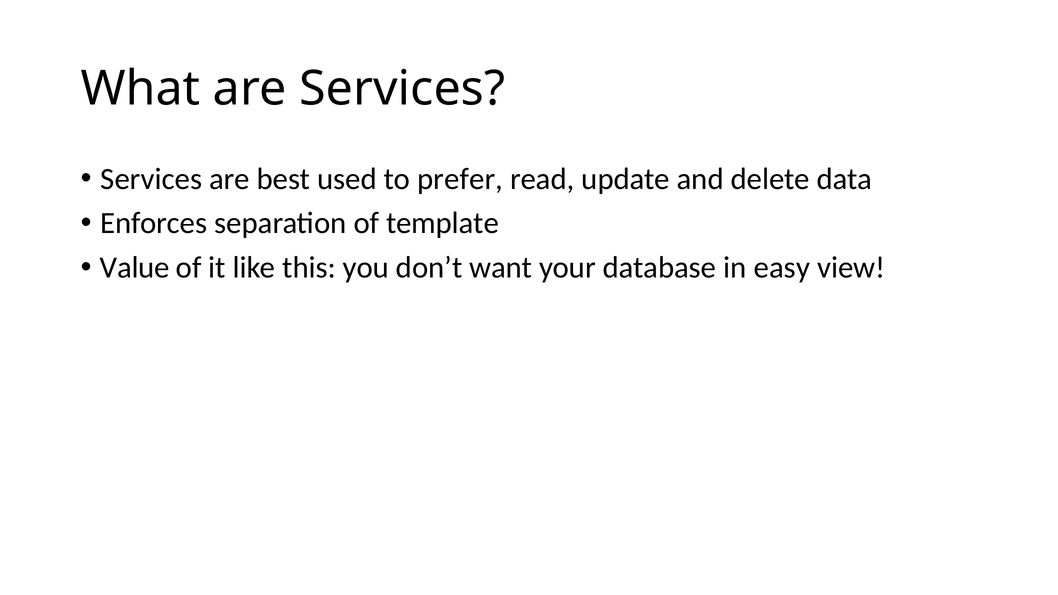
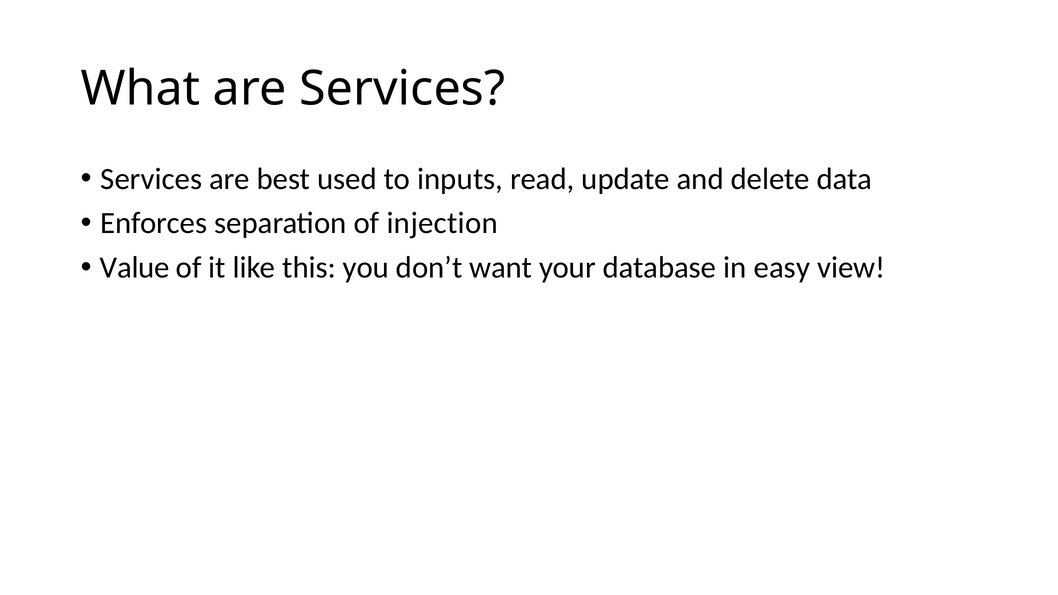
prefer: prefer -> inputs (460, 179)
template: template -> injection (442, 223)
